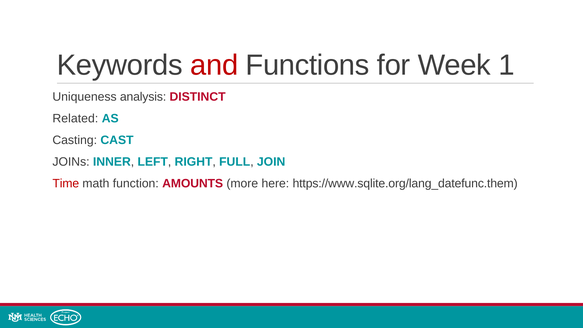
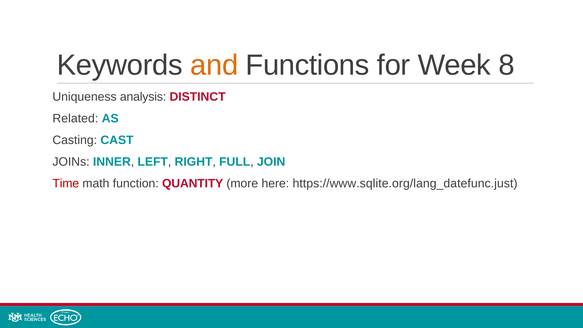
and colour: red -> orange (214, 65)
1: 1 -> 8 (506, 65)
AMOUNTS: AMOUNTS -> QUANTITY (193, 184)
https://www.sqlite.org/lang_datefunc.them: https://www.sqlite.org/lang_datefunc.them -> https://www.sqlite.org/lang_datefunc.just (405, 184)
